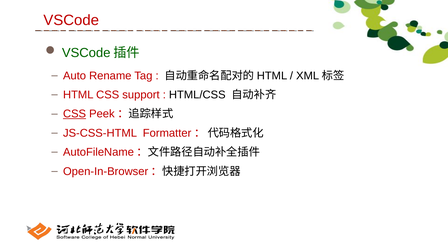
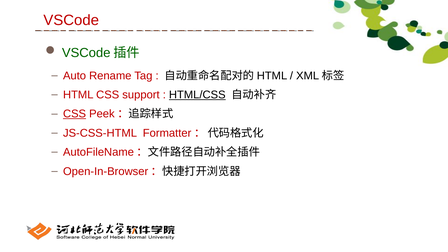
HTML/CSS underline: none -> present (197, 95)
